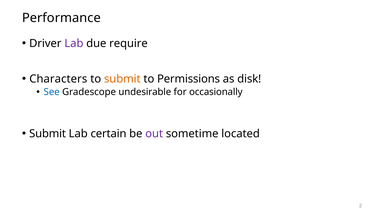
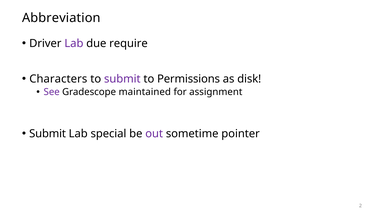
Performance: Performance -> Abbreviation (61, 18)
submit colour: orange -> purple (122, 79)
See colour: blue -> purple (52, 92)
undesirable: undesirable -> maintained (145, 92)
occasionally: occasionally -> assignment (216, 92)
certain: certain -> special (108, 134)
located: located -> pointer (241, 134)
